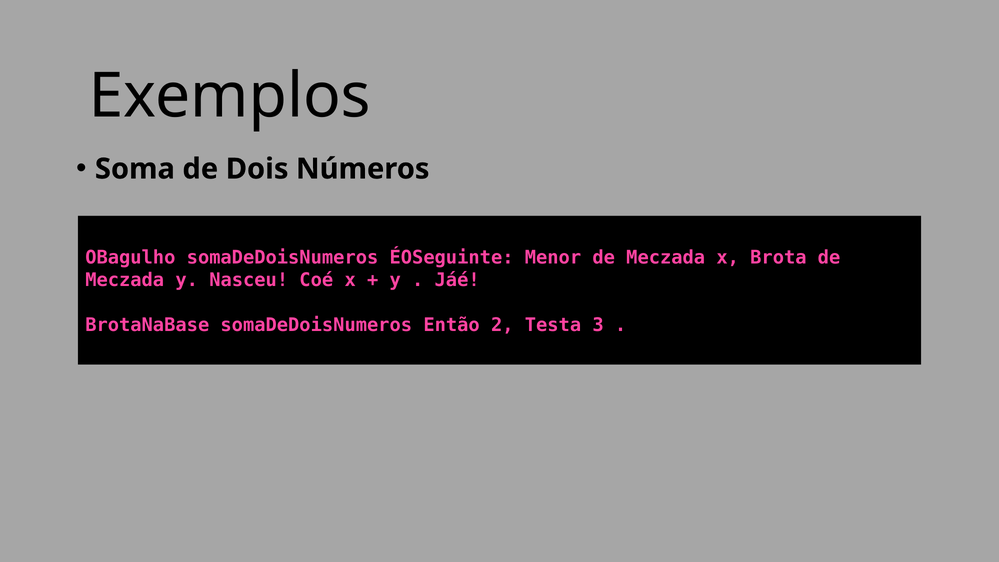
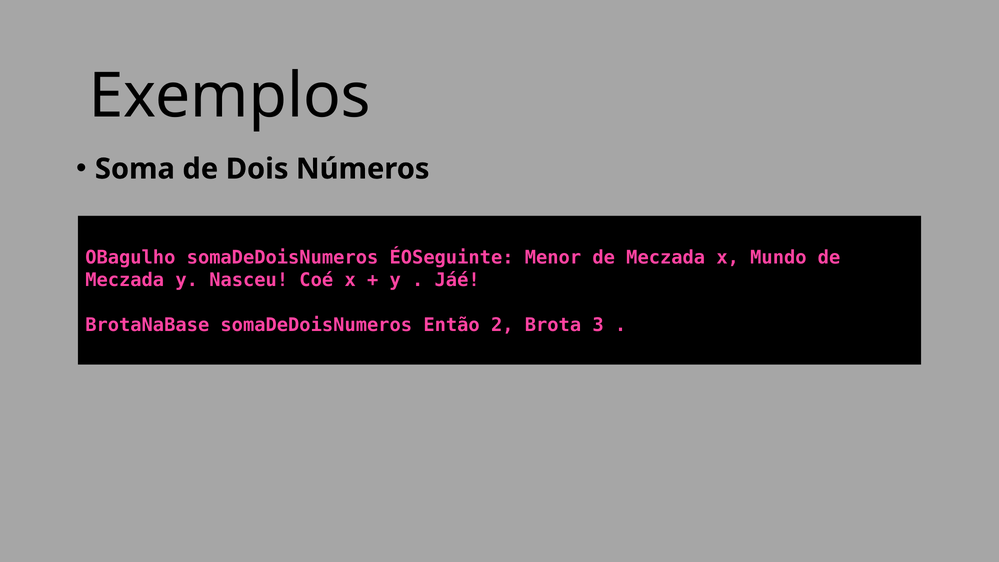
Brota: Brota -> Mundo (778, 258)
Testa: Testa -> Brota (553, 325)
